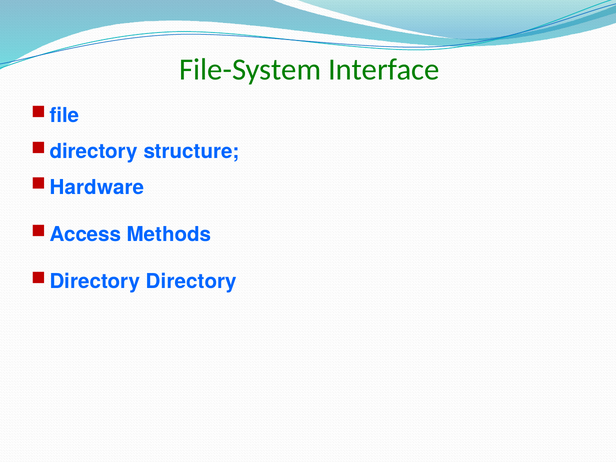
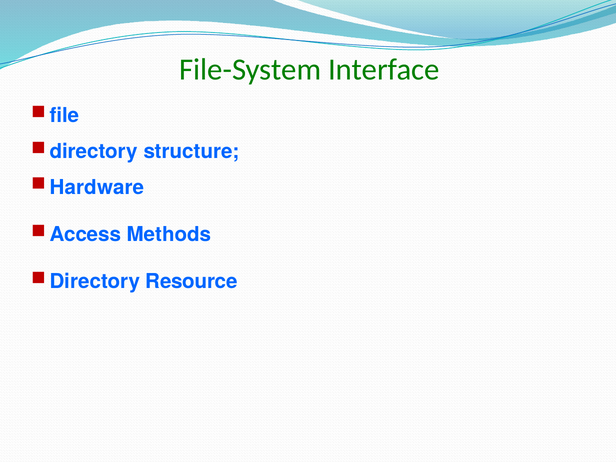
Directory Directory: Directory -> Resource (191, 282)
